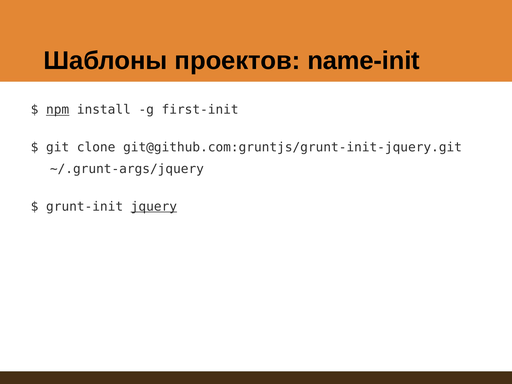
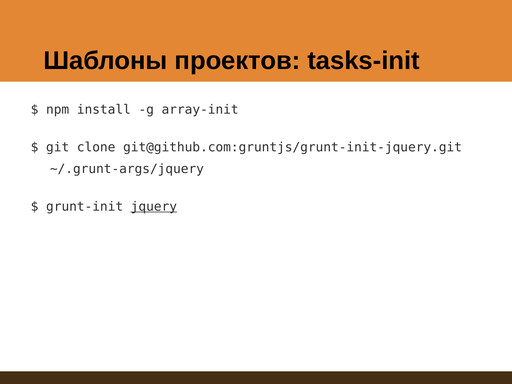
name-init: name-init -> tasks-init (364, 61)
npm underline: present -> none (58, 110)
first-init: first-init -> array-init (200, 110)
